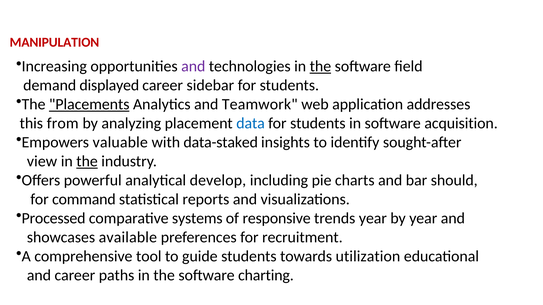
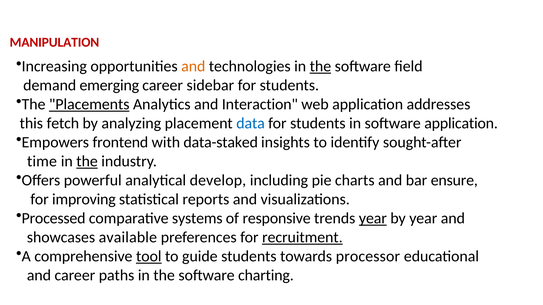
and colour: purple -> orange (193, 66)
displayed: displayed -> emerging (109, 85)
Teamwork: Teamwork -> Interaction (260, 104)
from: from -> fetch (63, 124)
software acquisition: acquisition -> application (461, 124)
valuable: valuable -> frontend (120, 143)
view: view -> time (42, 162)
should: should -> ensure (454, 181)
command: command -> improving (84, 200)
year underline: none -> present (373, 219)
recruitment underline: none -> present (302, 238)
tool underline: none -> present (149, 257)
utilization: utilization -> processor (368, 257)
